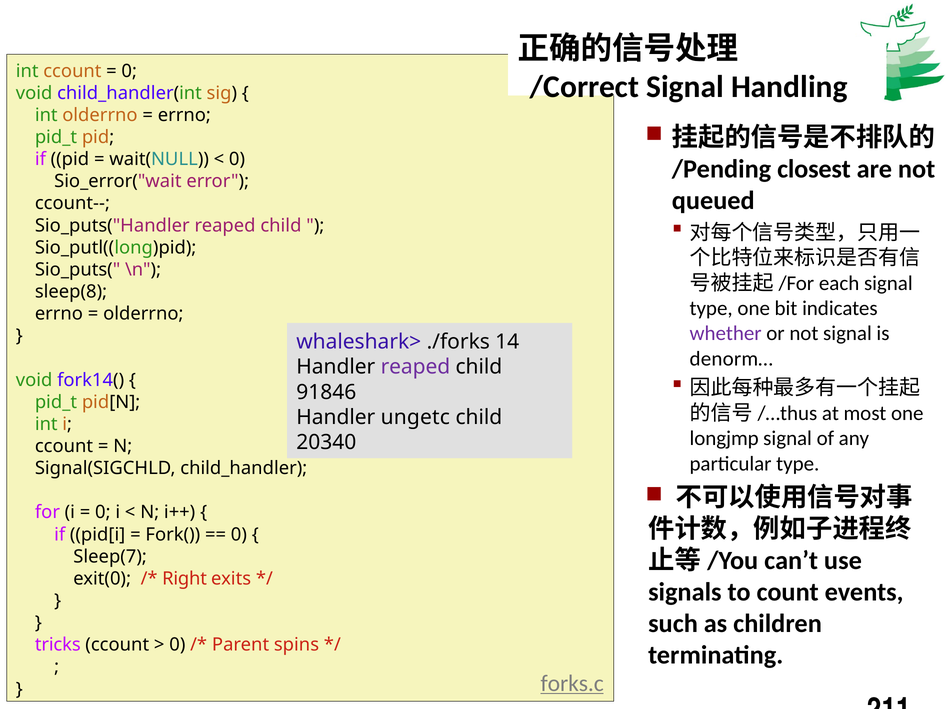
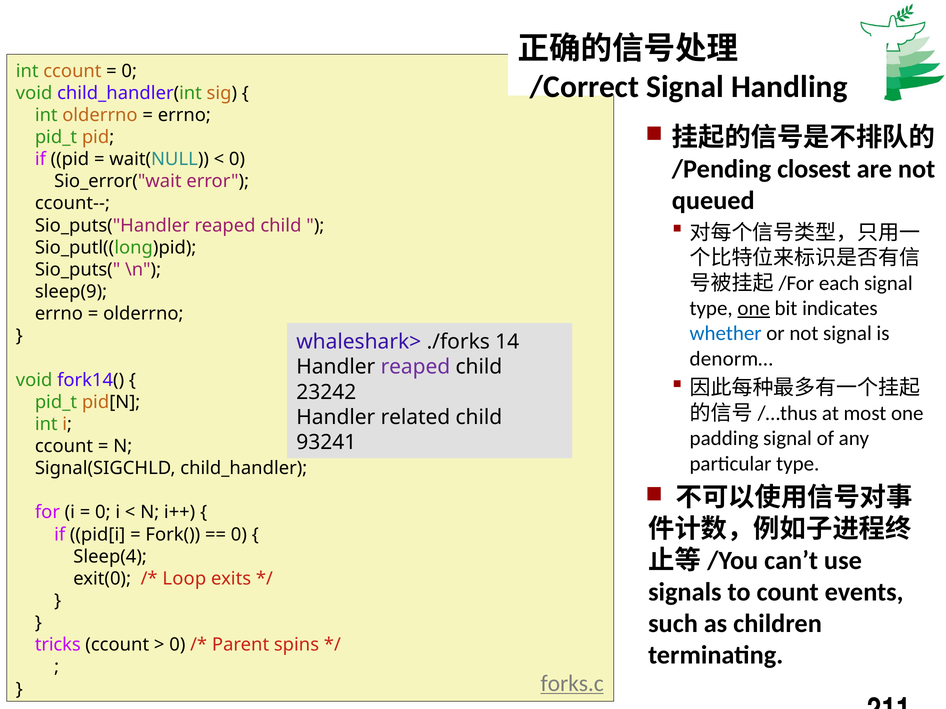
sleep(8: sleep(8 -> sleep(9 (71, 292)
one underline: none -> present (754, 308)
whether colour: purple -> blue (726, 334)
91846: 91846 -> 23242 (326, 392)
ungetc: ungetc -> related (415, 418)
longjmp: longjmp -> padding (724, 439)
20340: 20340 -> 93241 (326, 443)
Sleep(7: Sleep(7 -> Sleep(4 (110, 557)
Right: Right -> Loop (184, 579)
